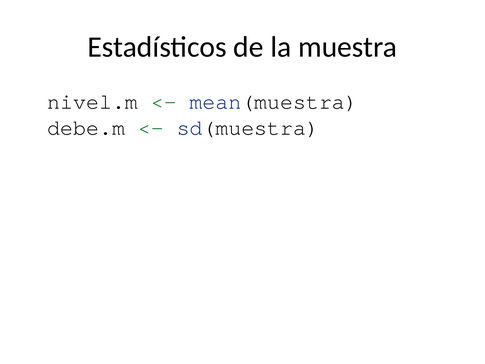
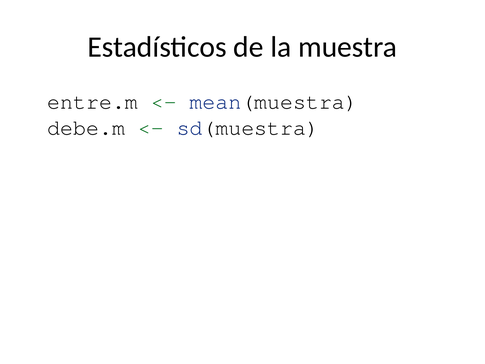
nivel.m: nivel.m -> entre.m (93, 102)
